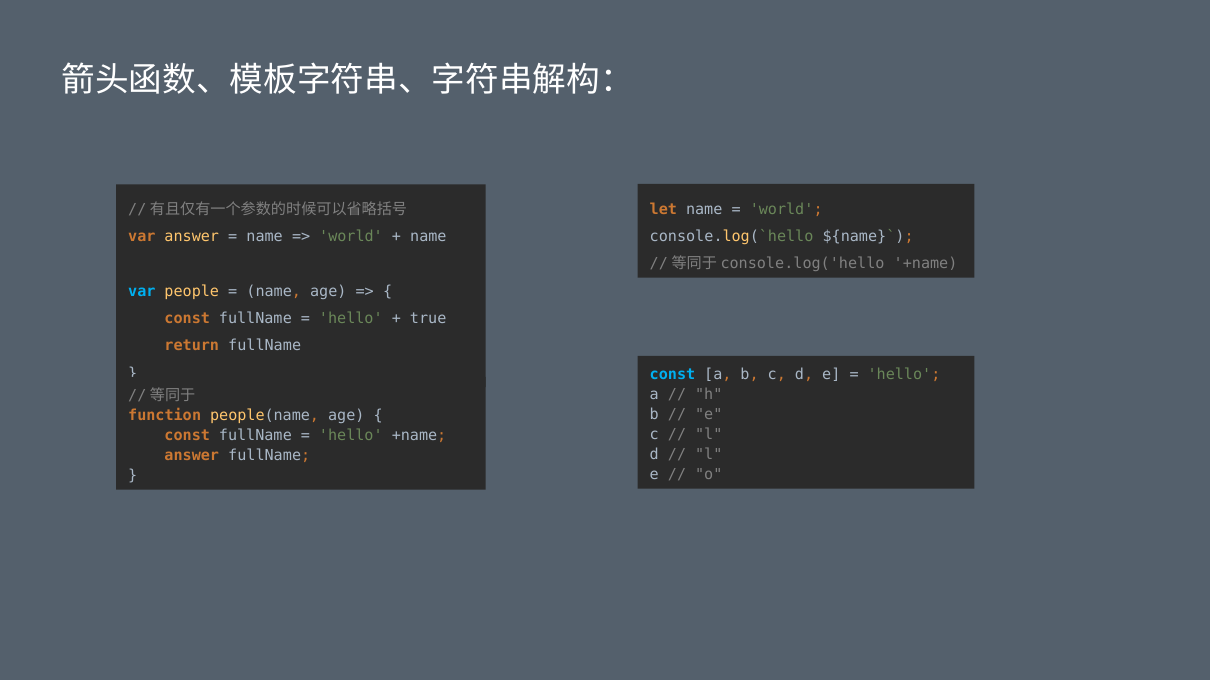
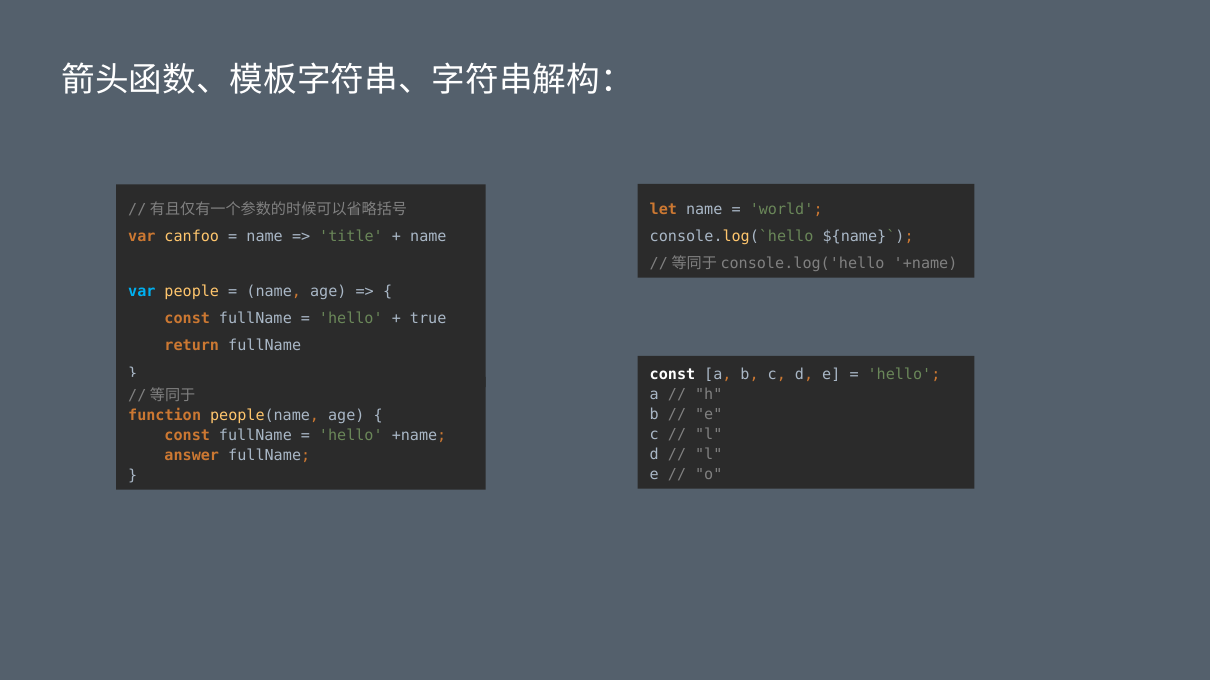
var answer: answer -> canfoo (192, 237)
world: world -> title (351, 237)
const colour: light blue -> white (672, 374)
